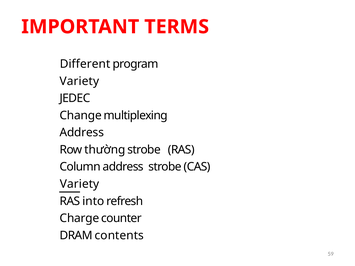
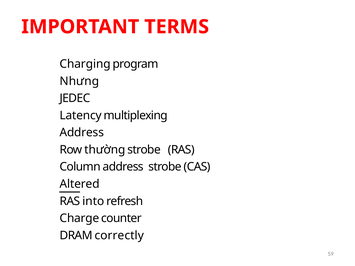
Different: Different -> Charging (85, 64)
Variety: Variety -> Nhưng (79, 81)
Change: Change -> Latency (81, 116)
Variety: Variety -> Altered (80, 184)
contents: contents -> correctly (119, 236)
